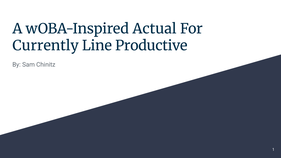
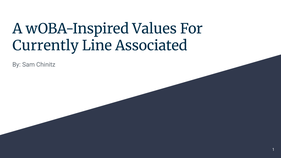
Actual: Actual -> Values (154, 29)
Productive: Productive -> Associated (151, 46)
